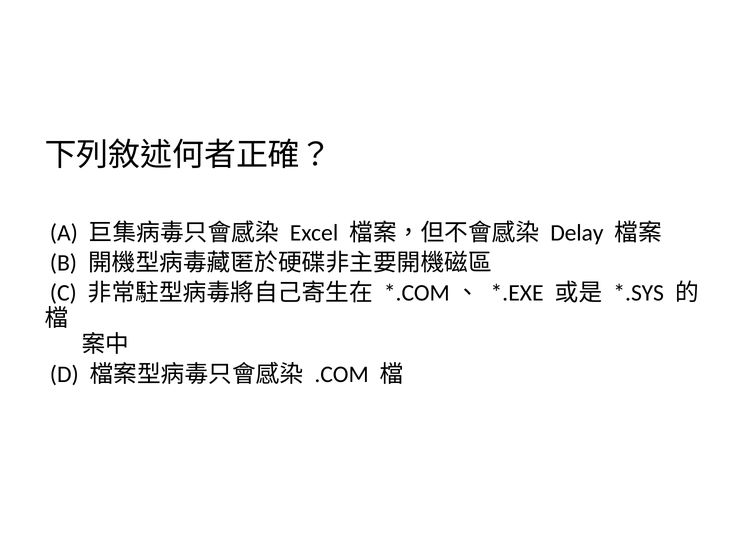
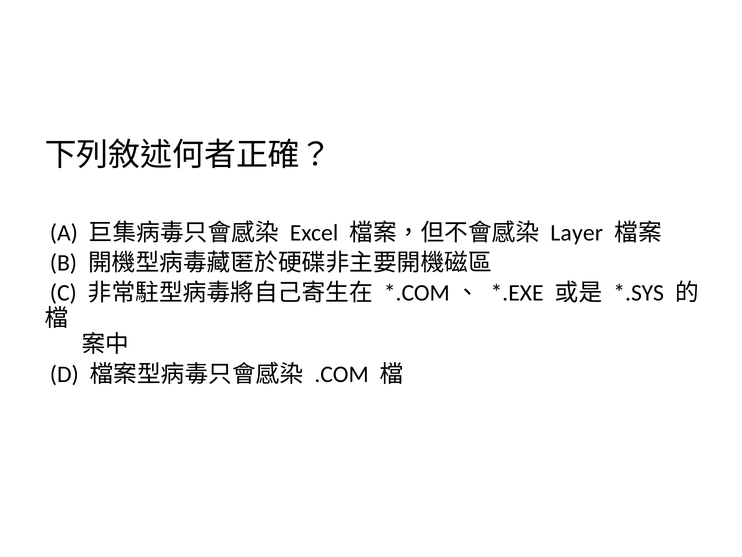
Delay: Delay -> Layer (577, 233)
